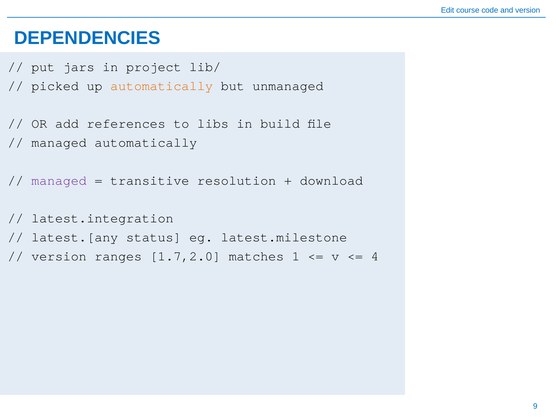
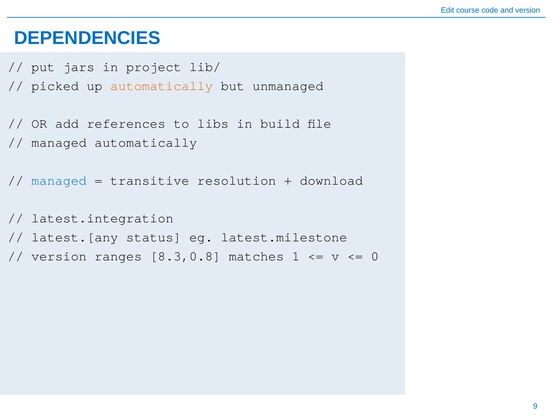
managed colour: purple -> blue (59, 180)
1.7,2.0: 1.7,2.0 -> 8.3,0.8 (185, 256)
4: 4 -> 0 (375, 256)
